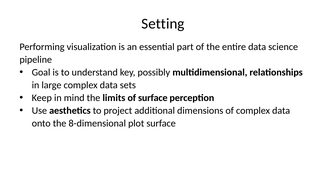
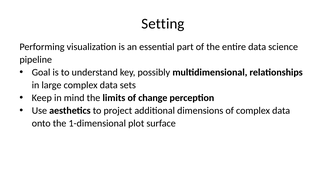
of surface: surface -> change (153, 98)
8-dimensional: 8-dimensional -> 1-dimensional (97, 124)
